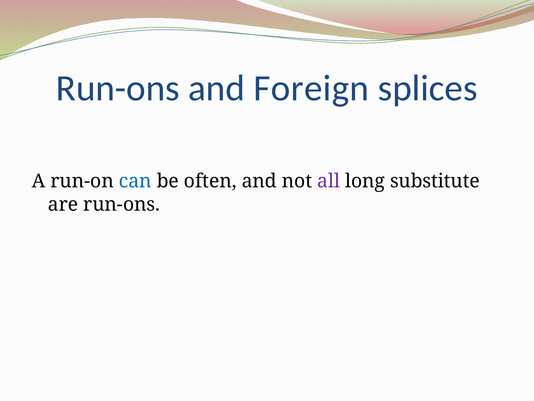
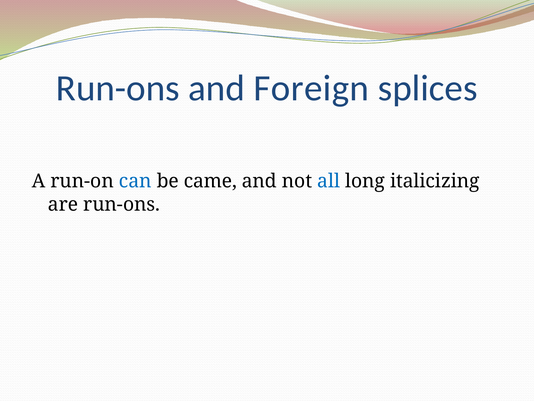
often: often -> came (210, 181)
all colour: purple -> blue (329, 181)
substitute: substitute -> italicizing (435, 181)
